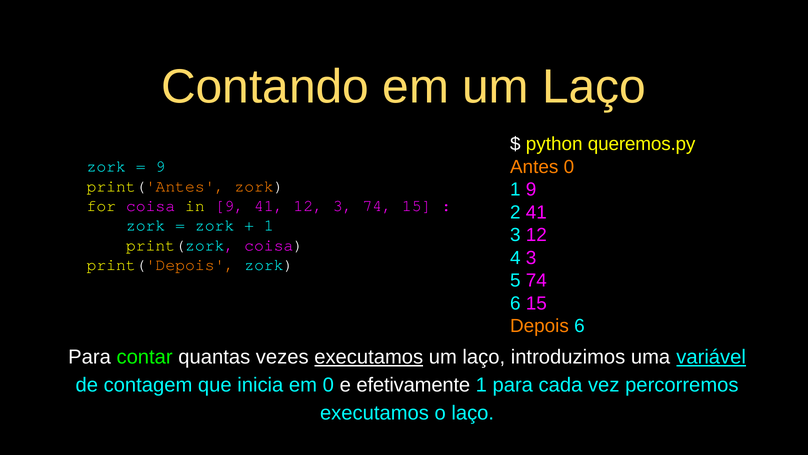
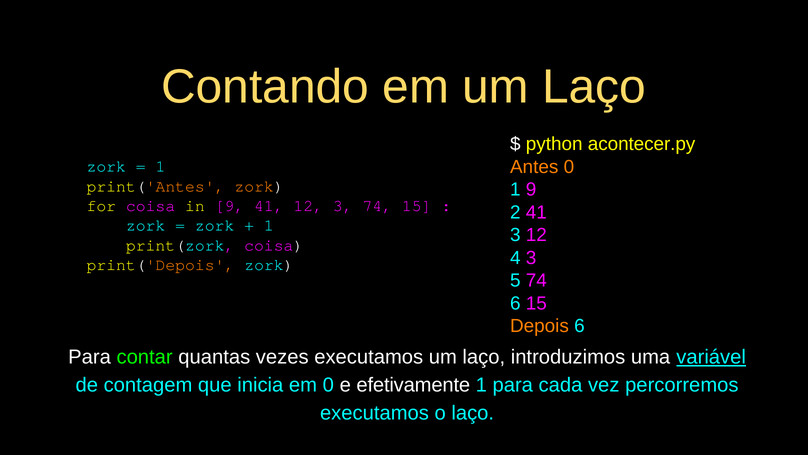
queremos.py: queremos.py -> acontecer.py (642, 144)
9: 9 -> 1 (160, 166)
executamos underline: present -> none (369, 357)
